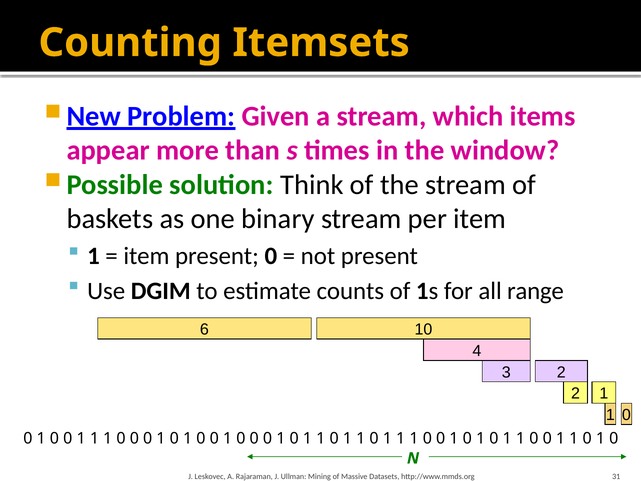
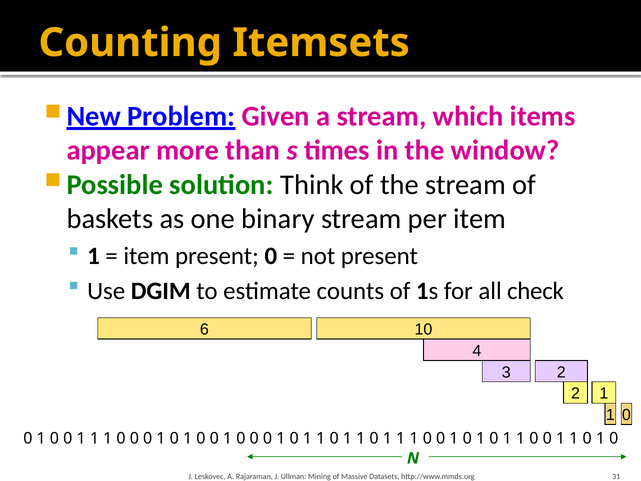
range: range -> check (535, 291)
